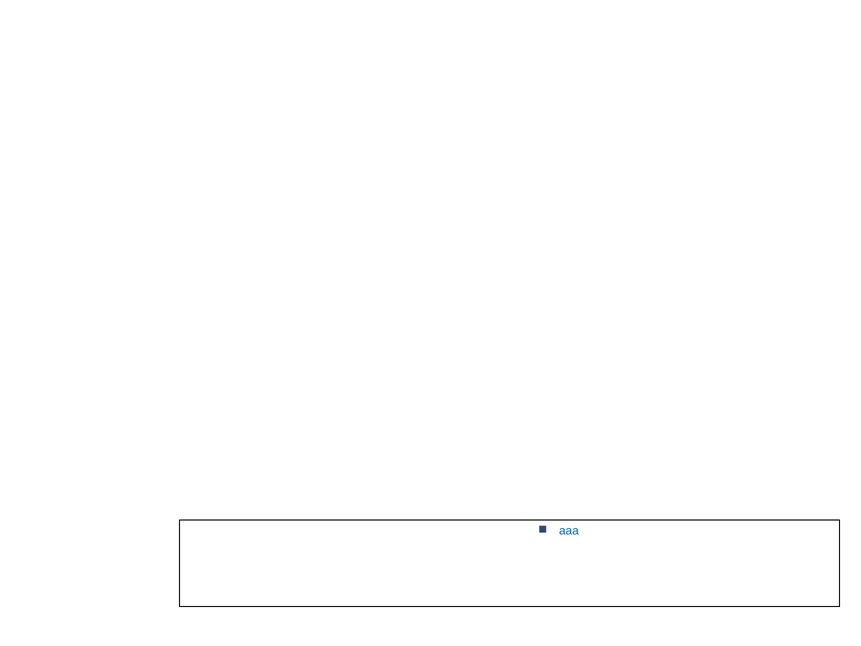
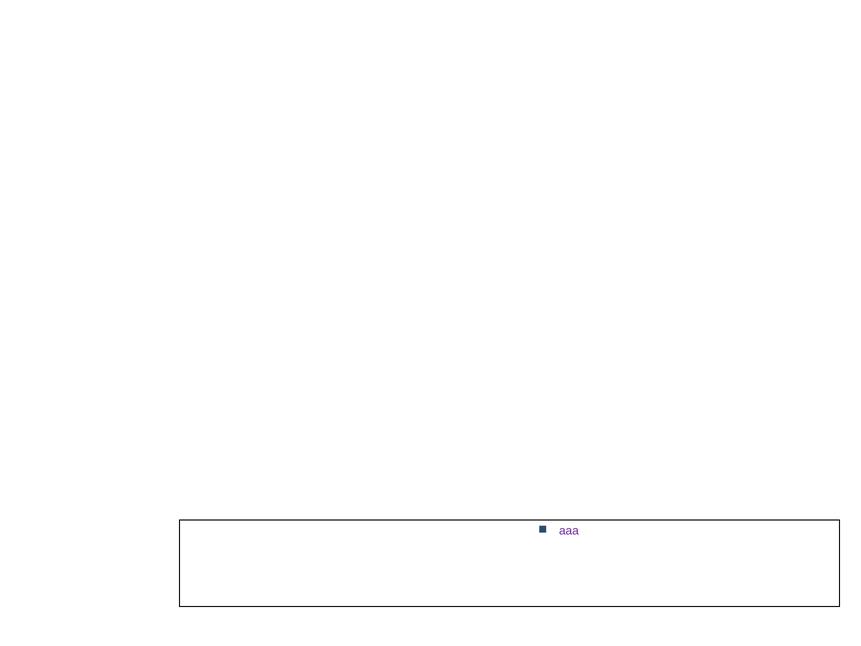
aaa colour: blue -> purple (569, 531)
